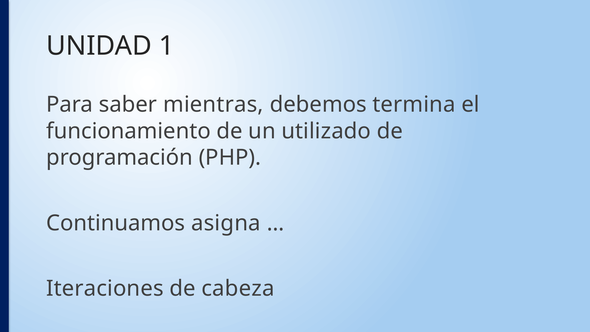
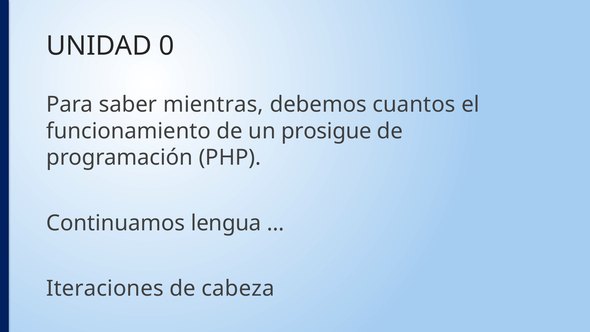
1: 1 -> 0 (167, 46)
termina: termina -> cuantos (414, 104)
utilizado: utilizado -> prosigue (326, 131)
asigna: asigna -> lengua (226, 223)
